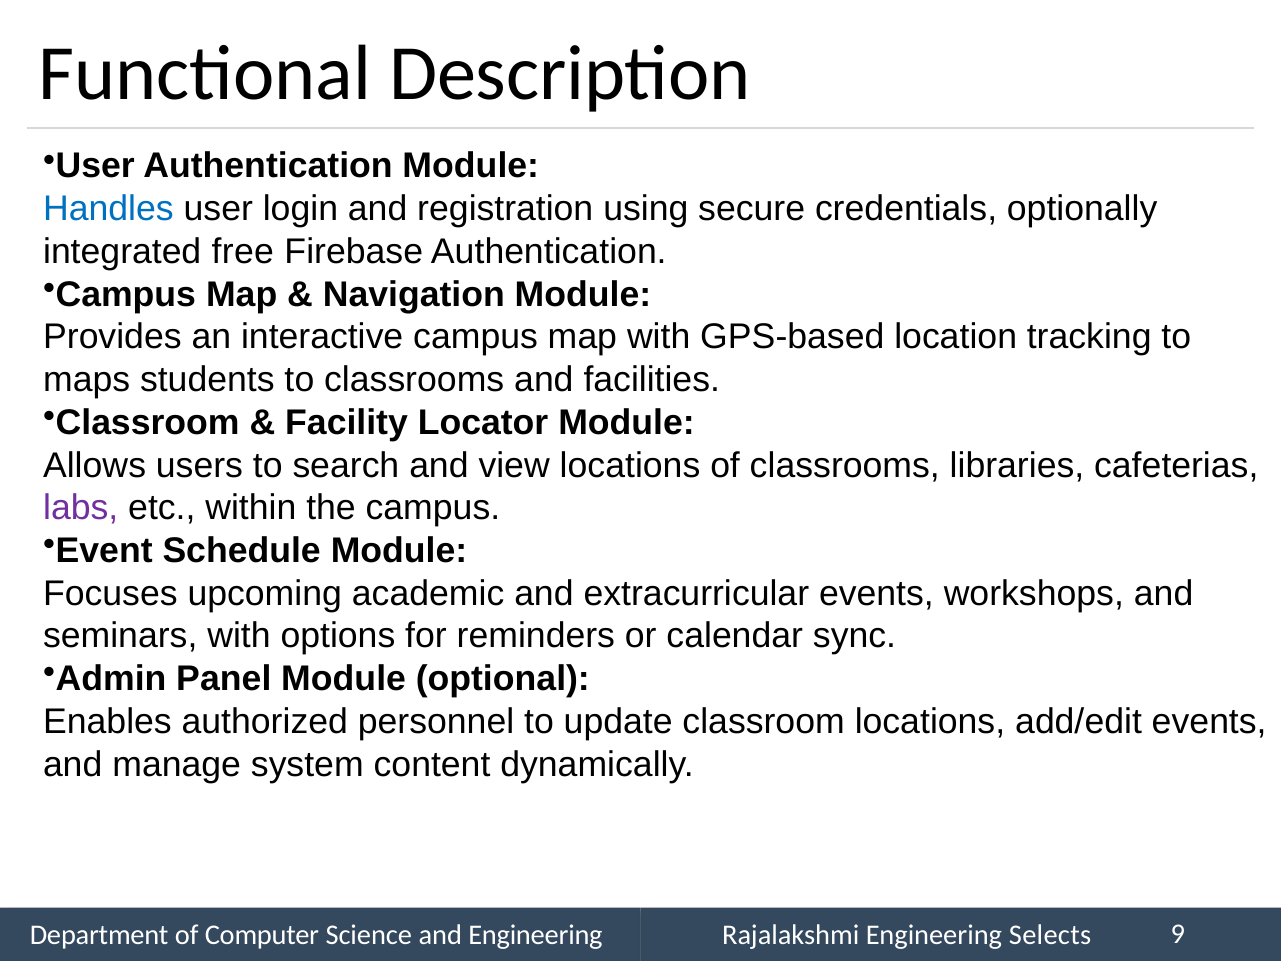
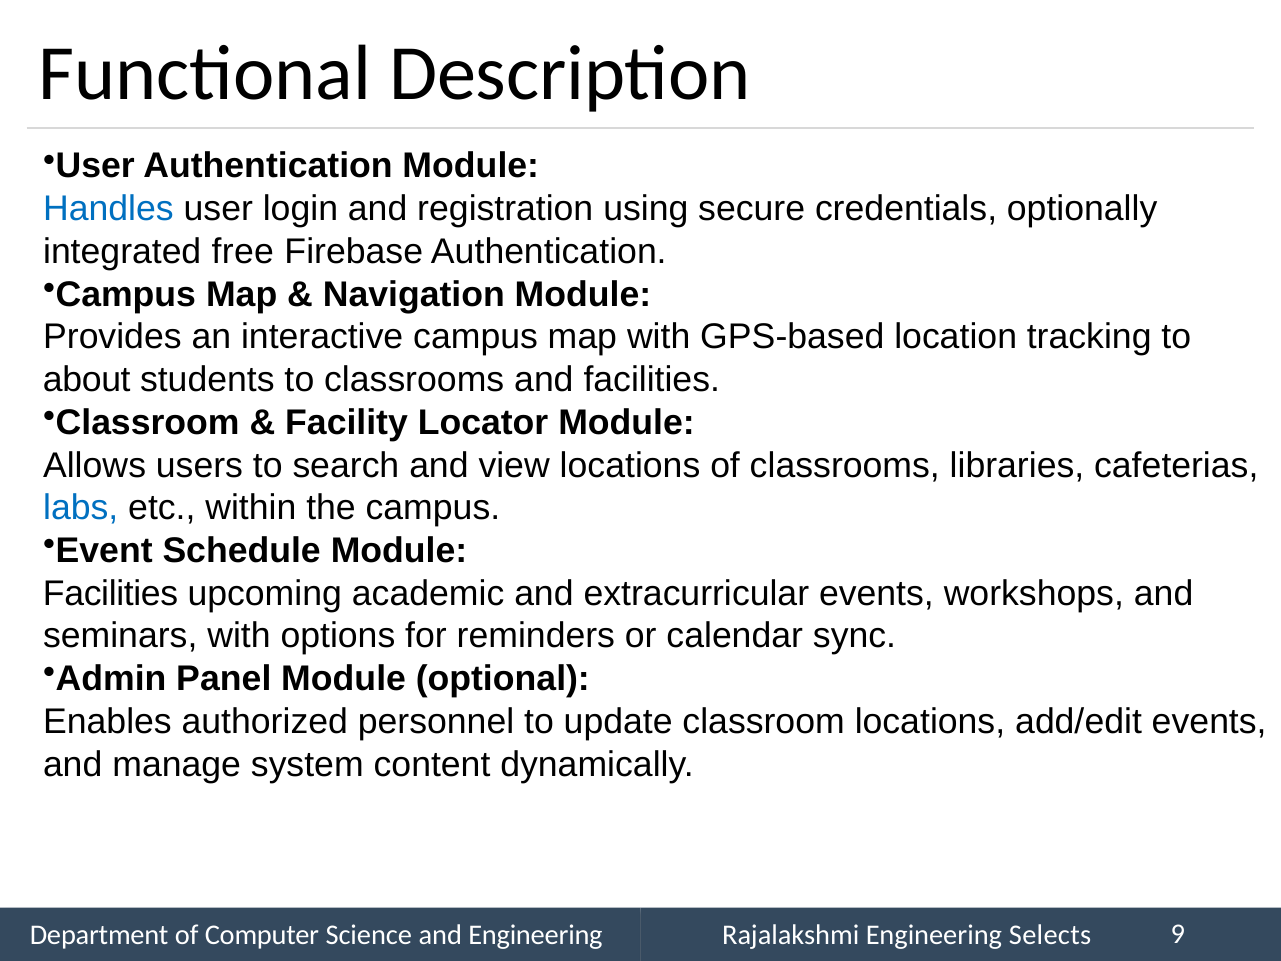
maps: maps -> about (87, 380)
labs colour: purple -> blue (81, 508)
Focuses: Focuses -> Facilities (111, 593)
